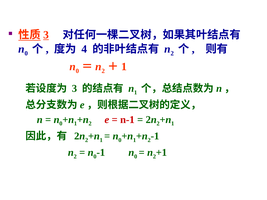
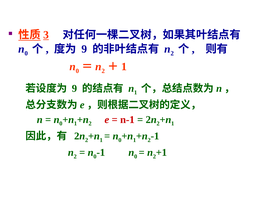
4: 4 -> 9 (84, 49)
3: 3 -> 9 (74, 89)
